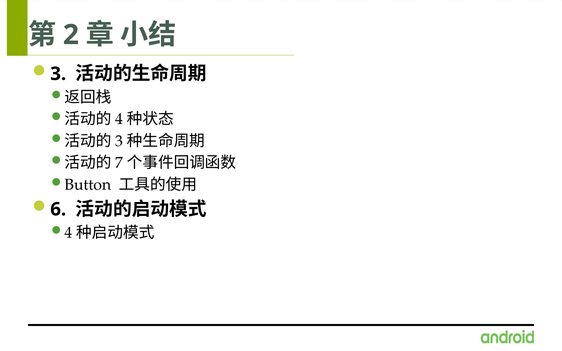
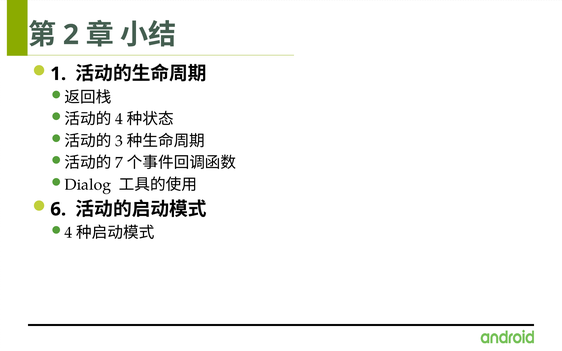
3: 3 -> 1 (58, 74)
Button: Button -> Dialog (88, 185)
